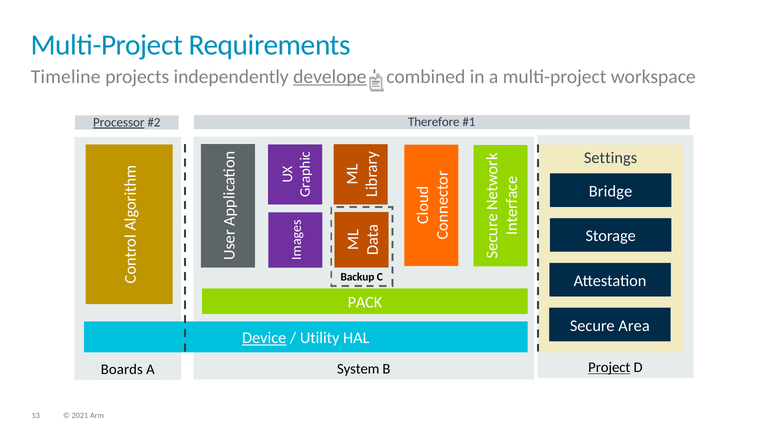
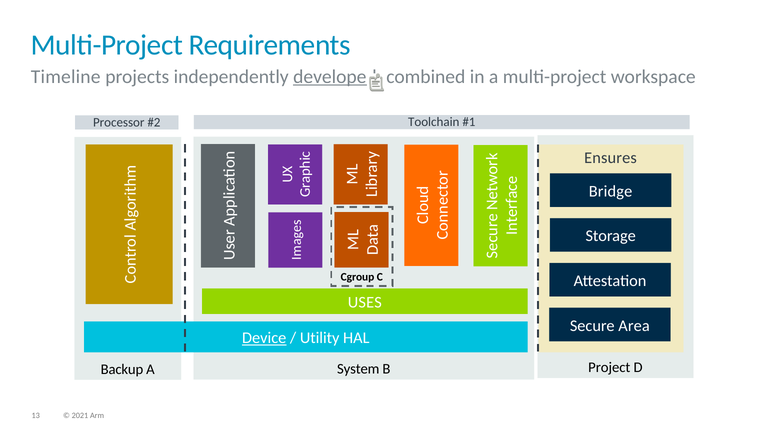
Therefore: Therefore -> Toolchain (434, 122)
Processor underline: present -> none (119, 122)
Settings: Settings -> Ensures (610, 158)
Backup: Backup -> Cgroup (357, 277)
PACK: PACK -> USES (365, 303)
Project underline: present -> none (609, 368)
Boards: Boards -> Backup (122, 370)
